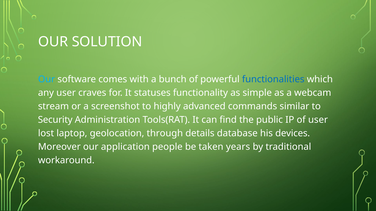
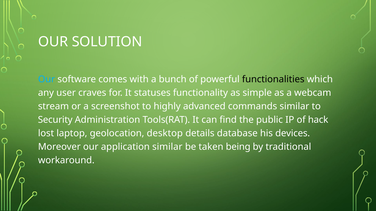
functionalities colour: blue -> black (273, 79)
of user: user -> hack (318, 120)
through: through -> desktop (165, 133)
application people: people -> similar (167, 147)
years: years -> being (238, 147)
